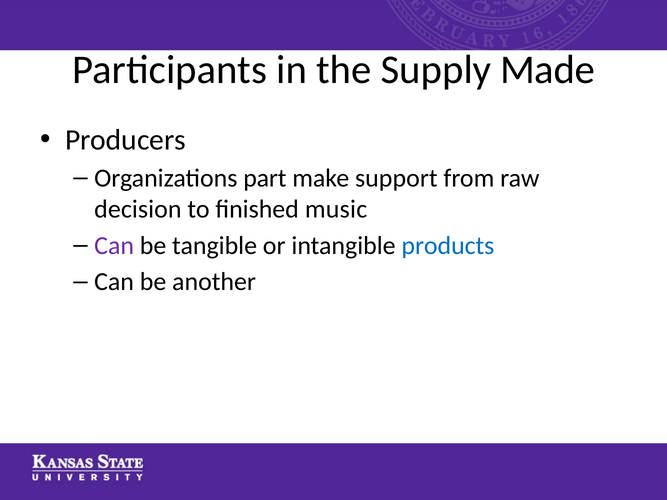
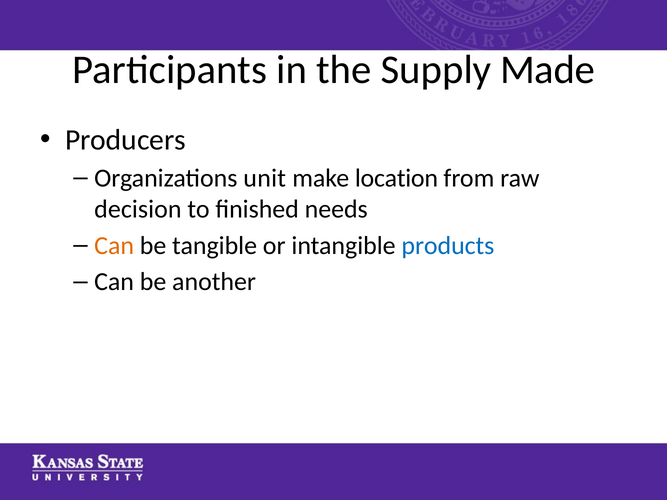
part: part -> unit (265, 178)
support: support -> location (396, 178)
music: music -> needs (336, 209)
Can colour: purple -> orange (114, 246)
